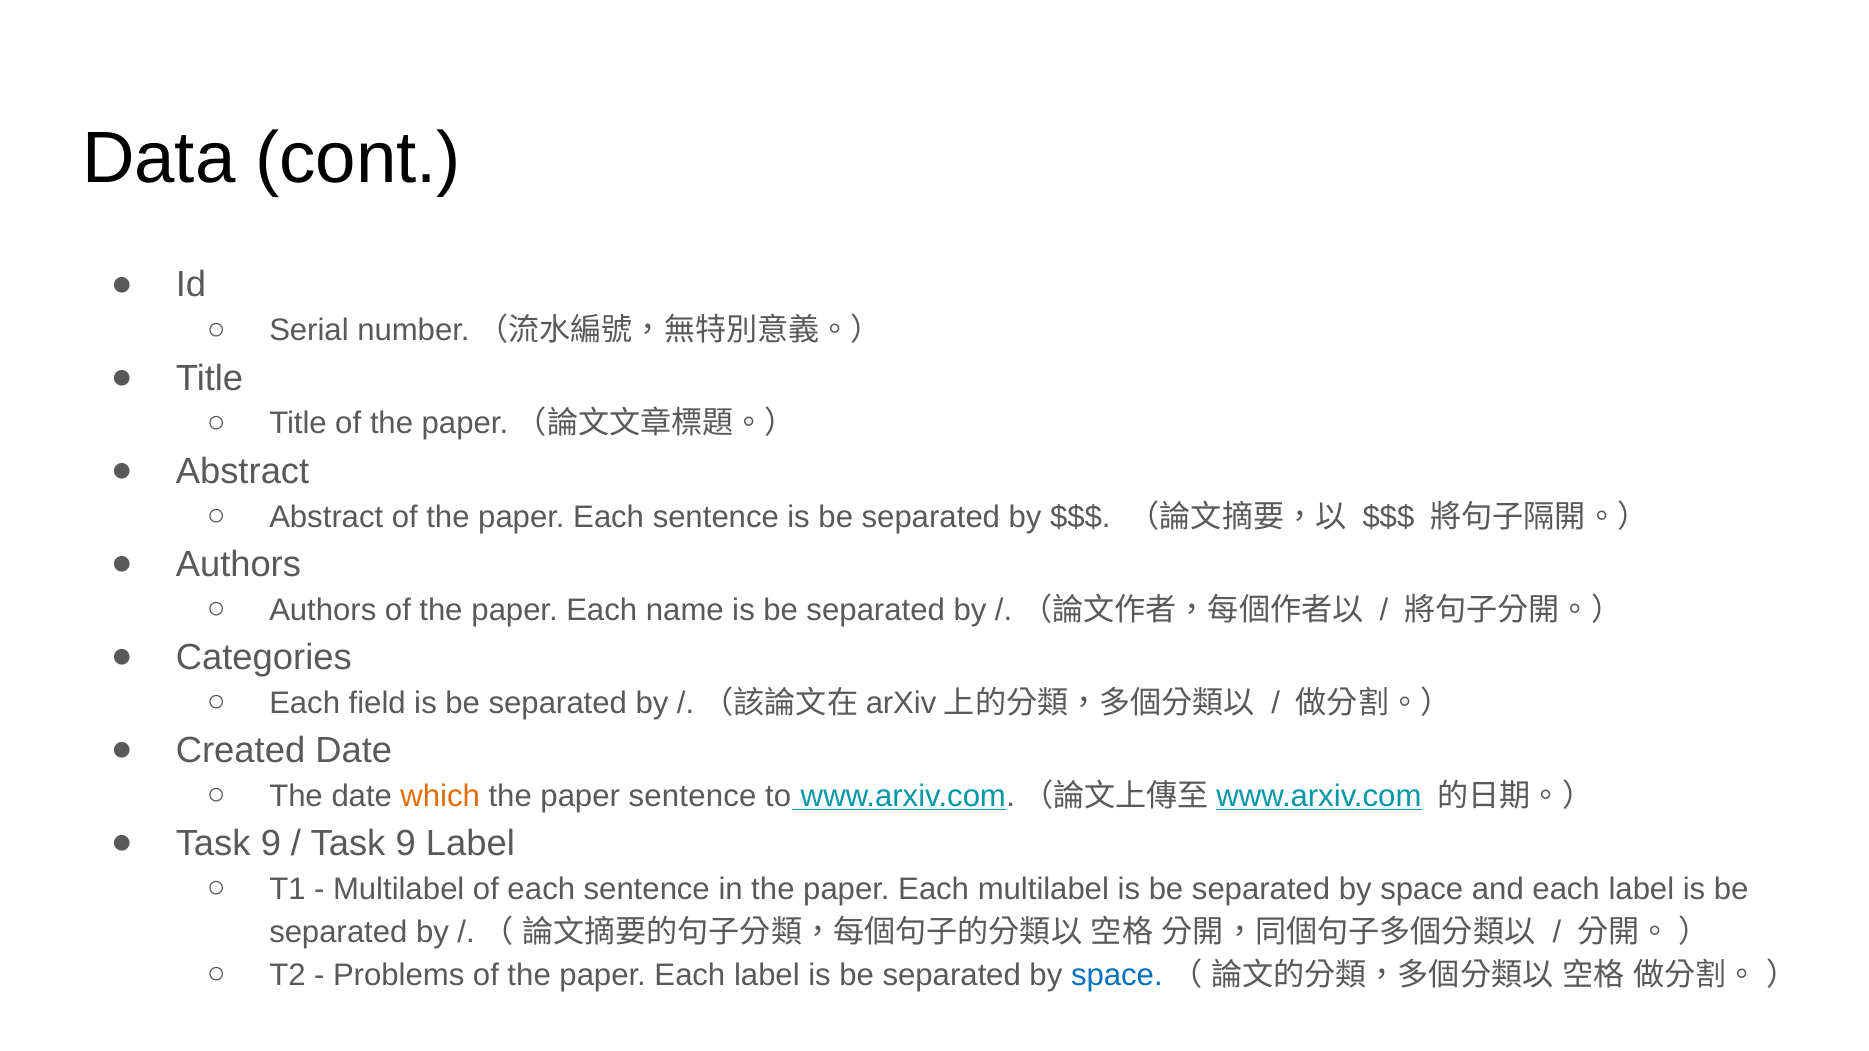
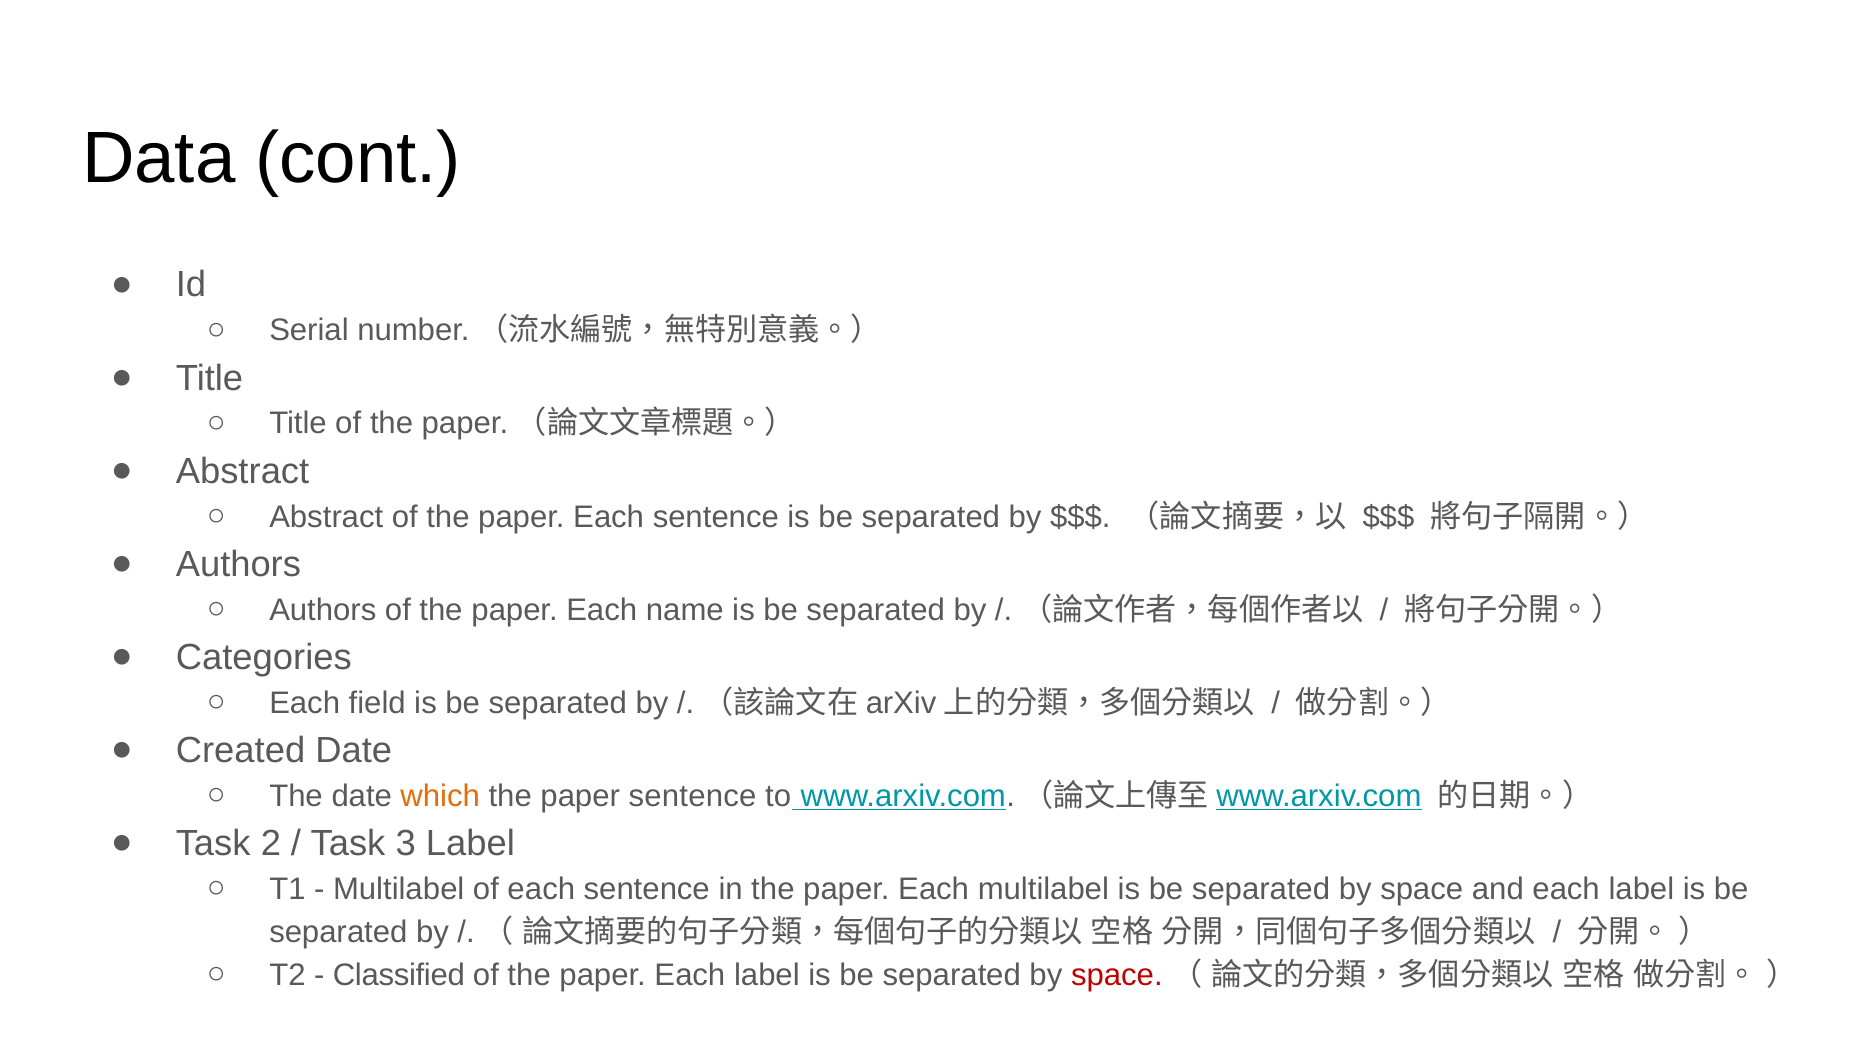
9: 9 -> 2 (271, 844)
9: 9 -> 3 (406, 844)
Problems: Problems -> Classified (399, 975)
space colour: blue -> red (1117, 975)
